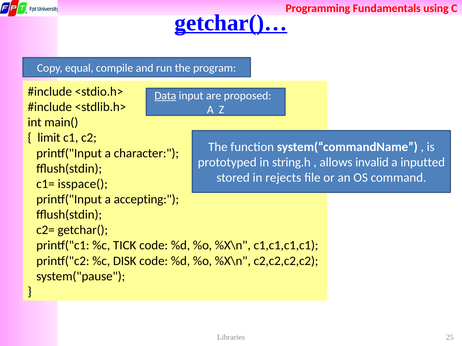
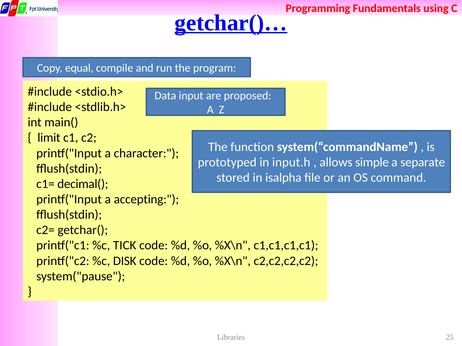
Data underline: present -> none (165, 96)
string.h: string.h -> input.h (291, 163)
invalid: invalid -> simple (372, 163)
inputted: inputted -> separate (423, 163)
rejects: rejects -> isalpha (283, 178)
isspace(: isspace( -> decimal( (83, 184)
